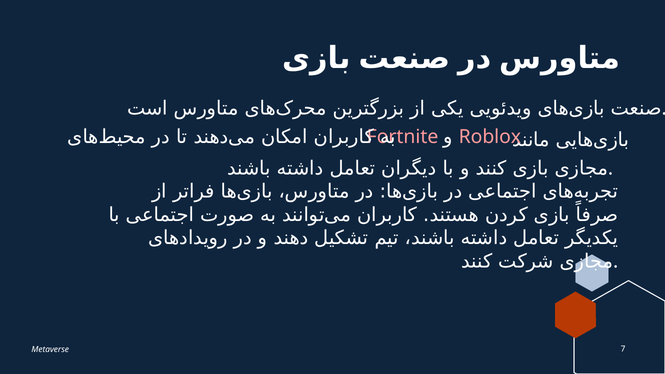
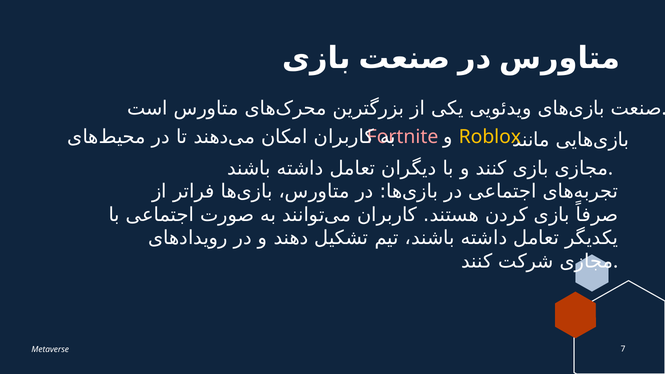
Roblox colour: pink -> yellow (490, 137)
